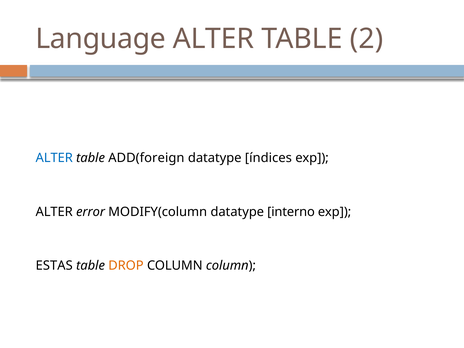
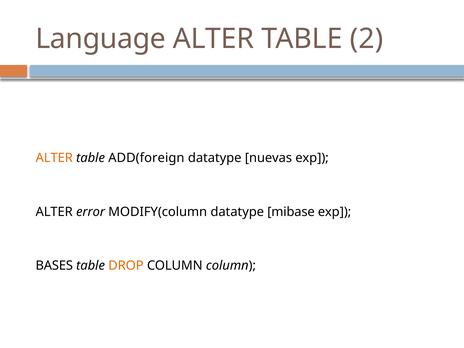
ALTER colour: blue -> orange (54, 158)
índices: índices -> nuevas (268, 158)
interno: interno -> mibase (291, 212)
ESTAS: ESTAS -> BASES (54, 266)
